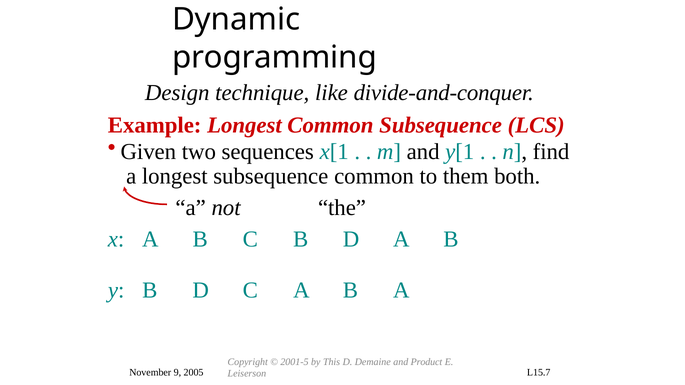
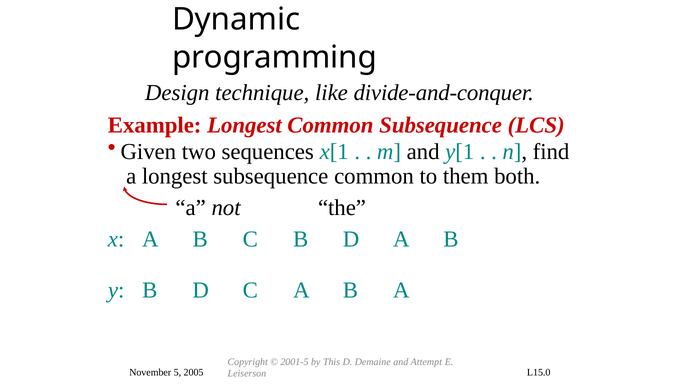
Product: Product -> Attempt (426, 362)
9: 9 -> 5 (177, 373)
L15.7: L15.7 -> L15.0 (539, 373)
